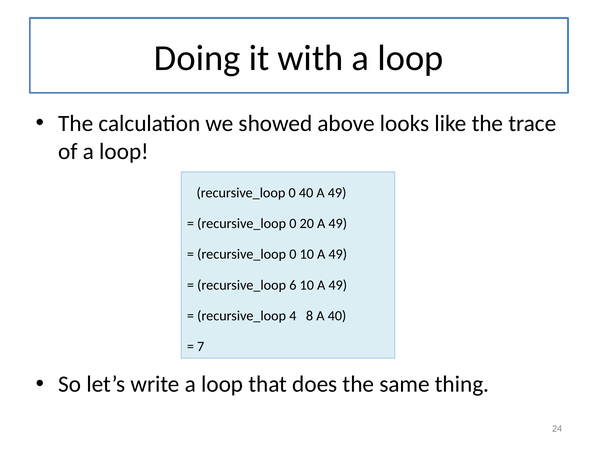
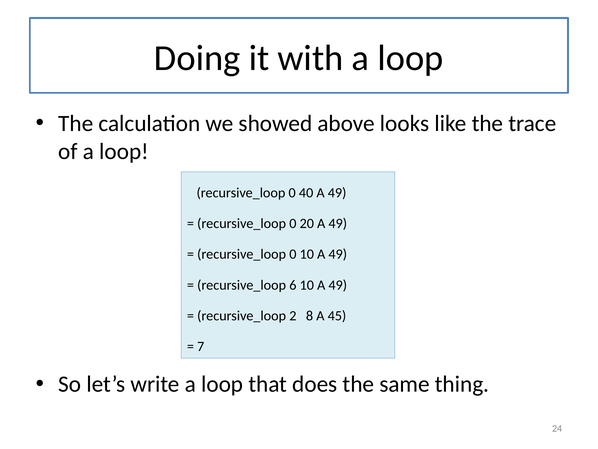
4: 4 -> 2 (293, 315)
A 40: 40 -> 45 (337, 315)
